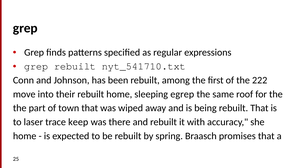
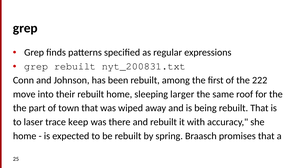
nyt_541710.txt: nyt_541710.txt -> nyt_200831.txt (144, 66)
egrep: egrep -> larger (182, 94)
